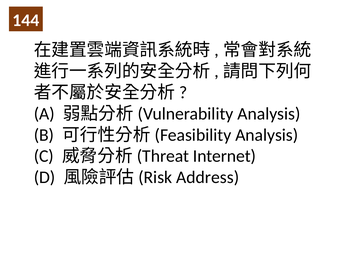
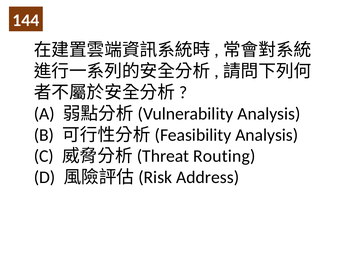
Internet: Internet -> Routing (224, 156)
